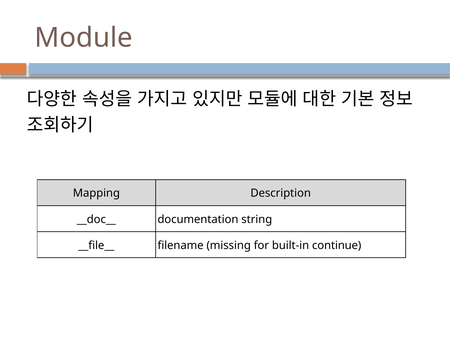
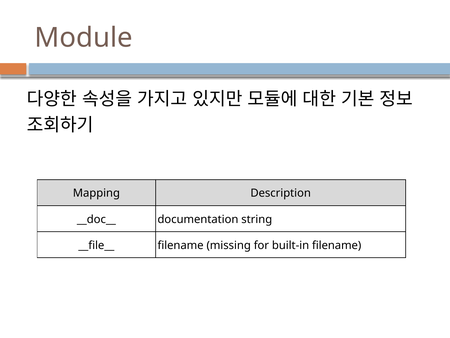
built-in continue: continue -> filename (337, 245)
